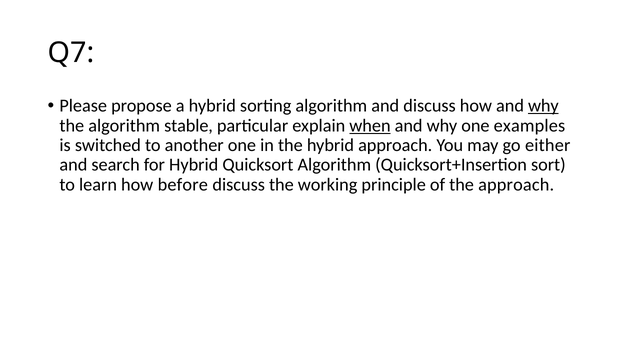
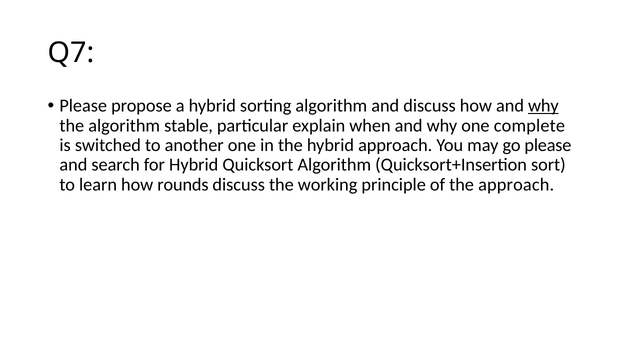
when underline: present -> none (370, 126)
examples: examples -> complete (529, 126)
go either: either -> please (548, 145)
before: before -> rounds (183, 185)
